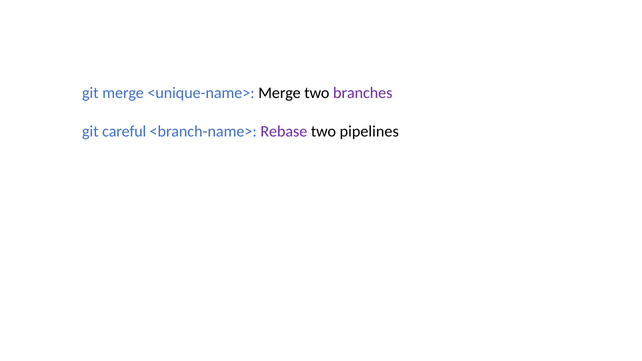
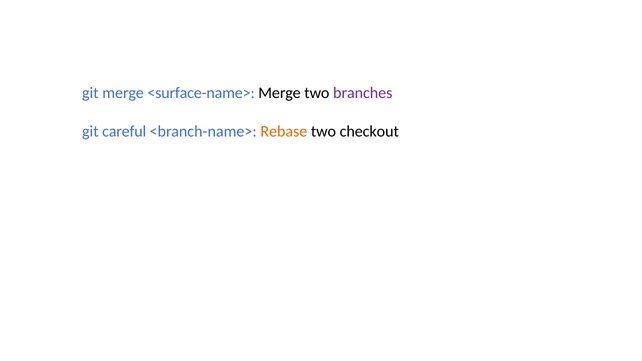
<unique-name>: <unique-name> -> <surface-name> (201, 93)
Rebase colour: purple -> orange (284, 131)
pipelines: pipelines -> checkout (369, 131)
